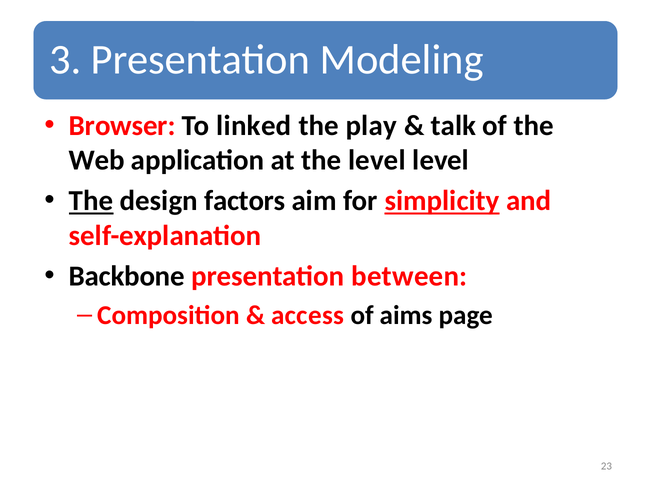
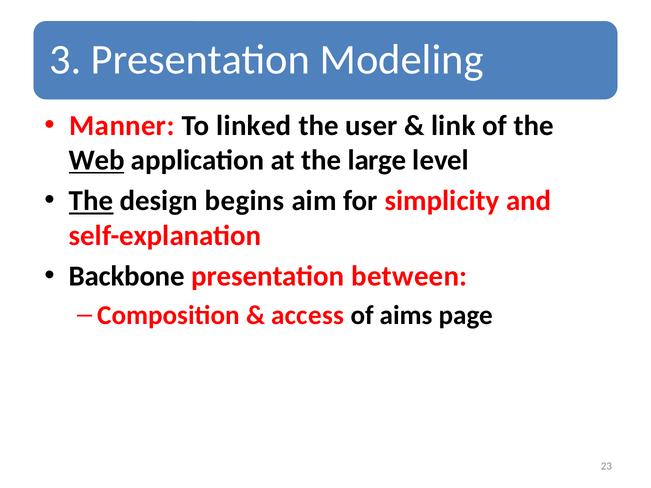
Browser: Browser -> Manner (122, 126)
play: play -> user (371, 126)
talk: talk -> link (453, 126)
Web underline: none -> present (97, 161)
the level: level -> large (377, 161)
factors: factors -> begins (245, 201)
simplicity underline: present -> none (442, 201)
